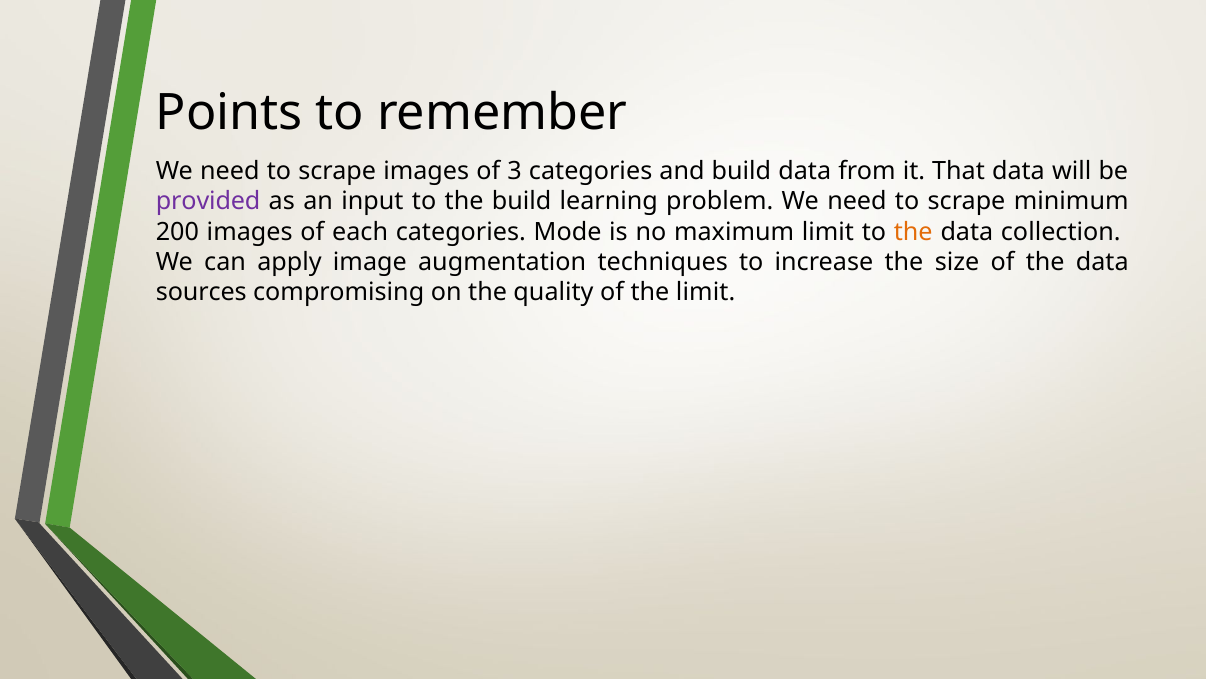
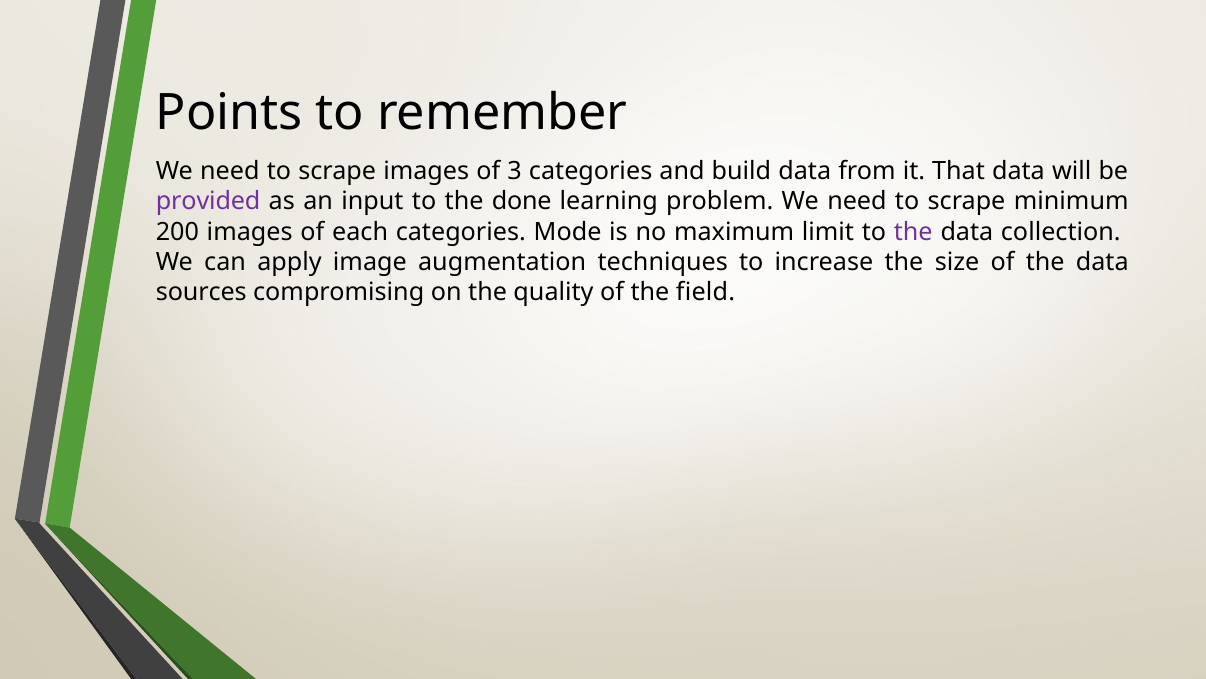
the build: build -> done (522, 201)
the colour: orange -> purple (913, 232)
the limit: limit -> field (706, 292)
